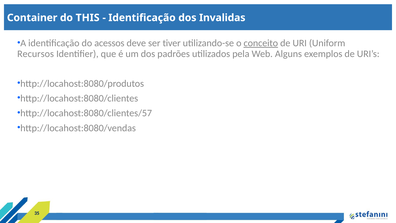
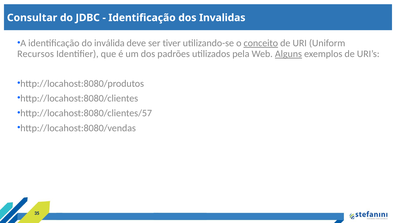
Container: Container -> Consultar (32, 18)
THIS: THIS -> JDBC (88, 18)
acessos: acessos -> inválida (109, 43)
Alguns underline: none -> present (288, 54)
